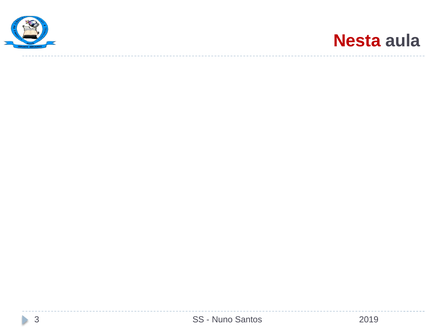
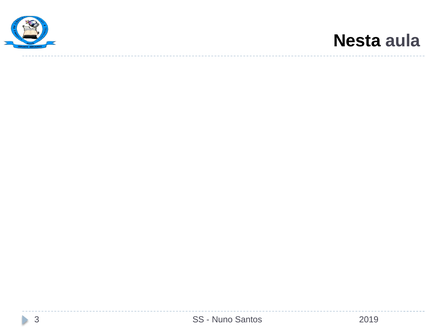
Nesta colour: red -> black (357, 41)
